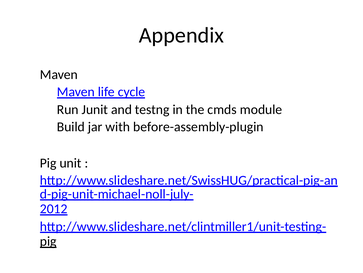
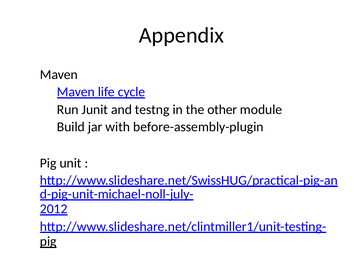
cmds: cmds -> other (222, 109)
